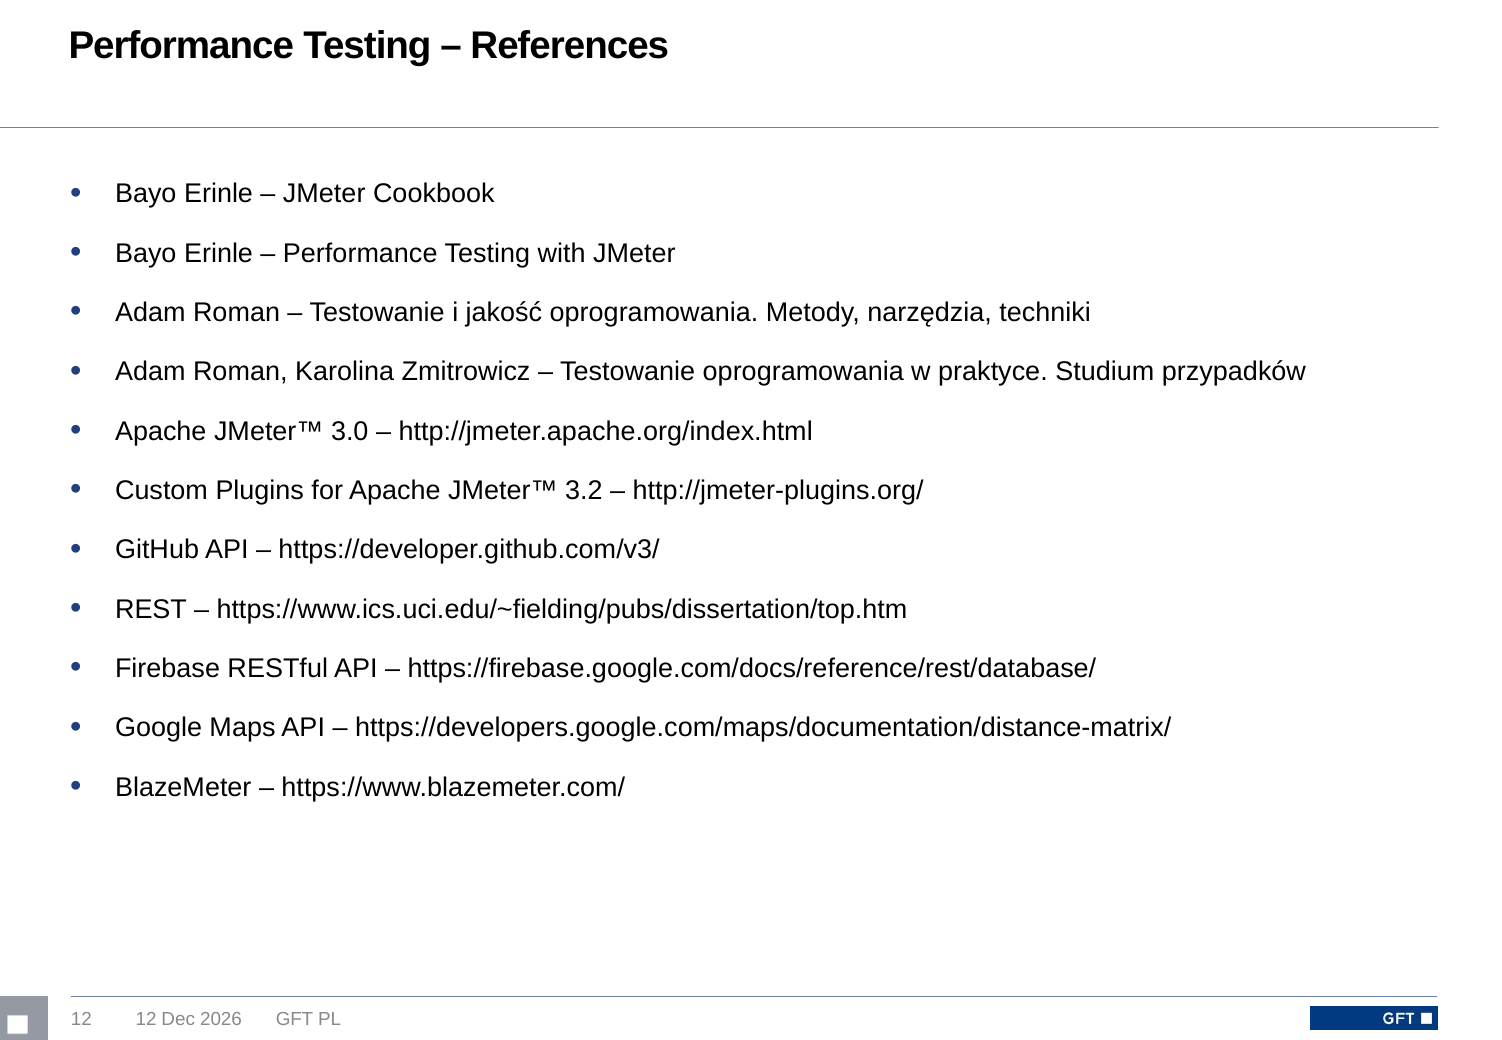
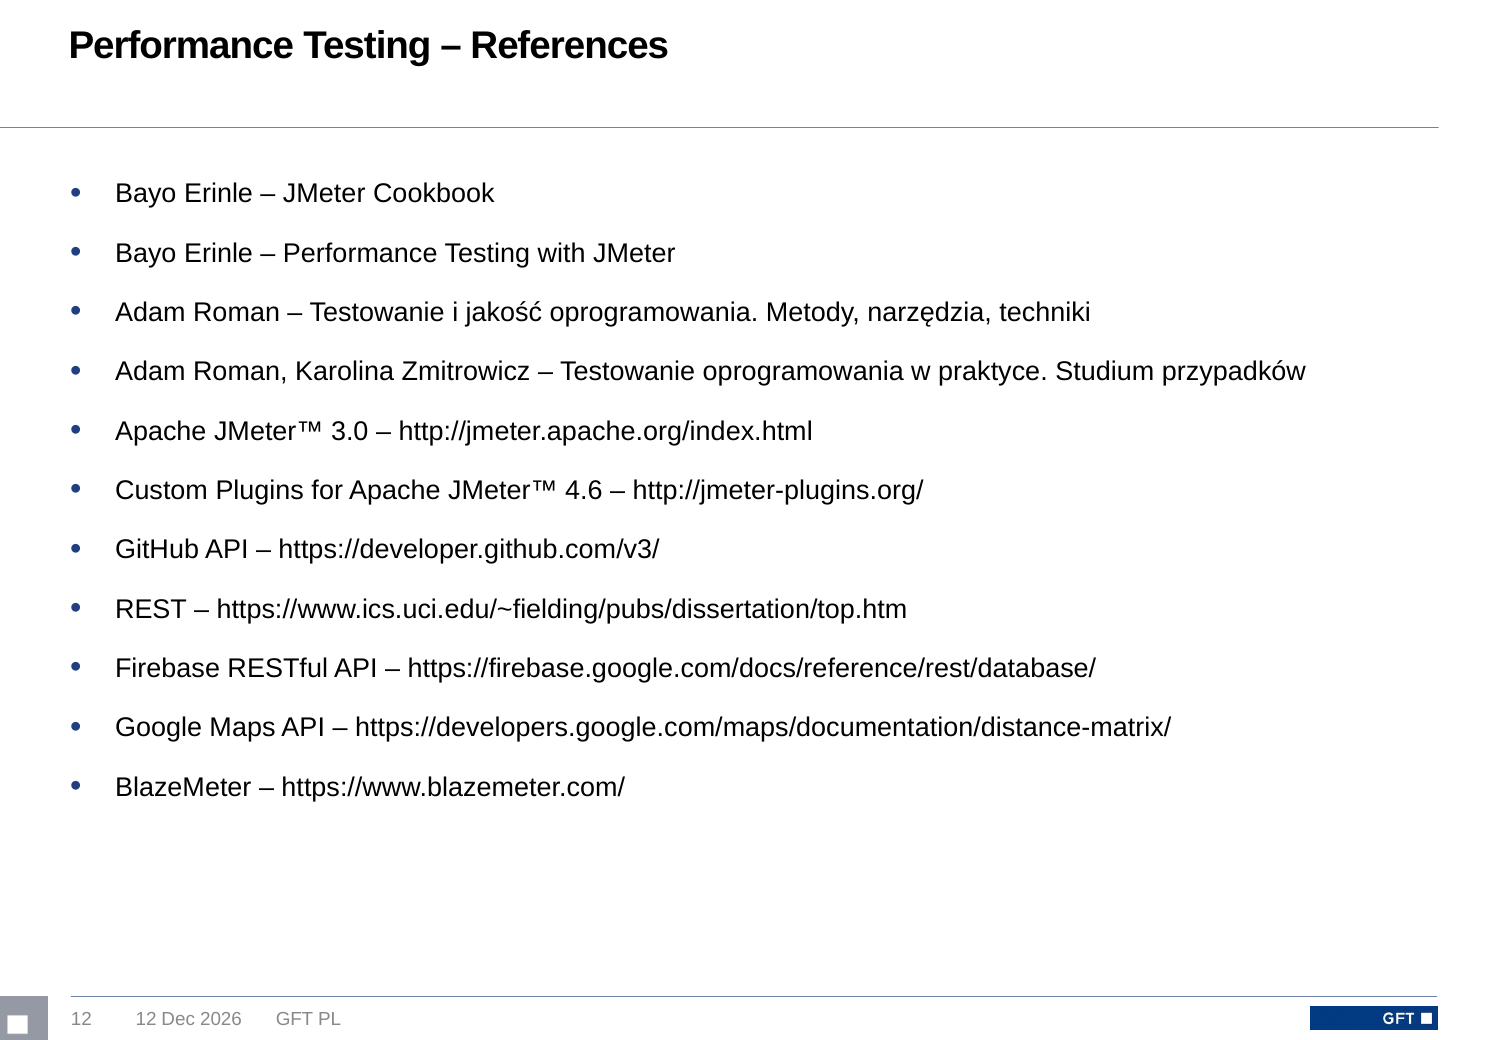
3.2: 3.2 -> 4.6 (584, 490)
